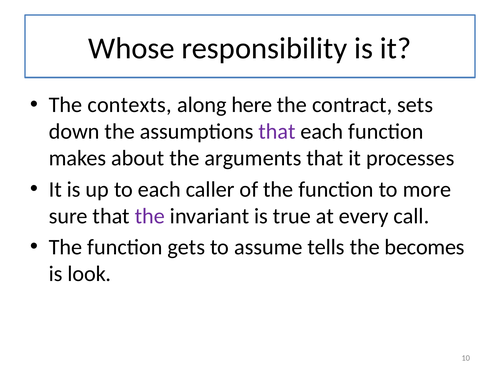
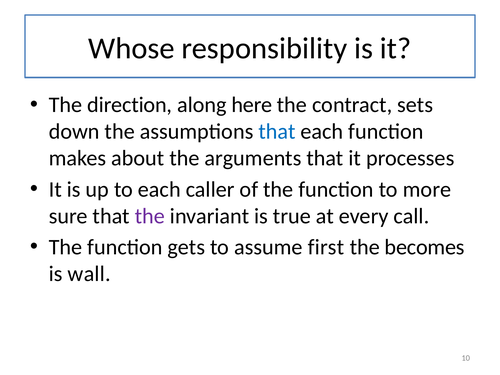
contexts: contexts -> direction (130, 105)
that colour: purple -> blue (277, 132)
tells: tells -> first (326, 247)
look: look -> wall (89, 274)
